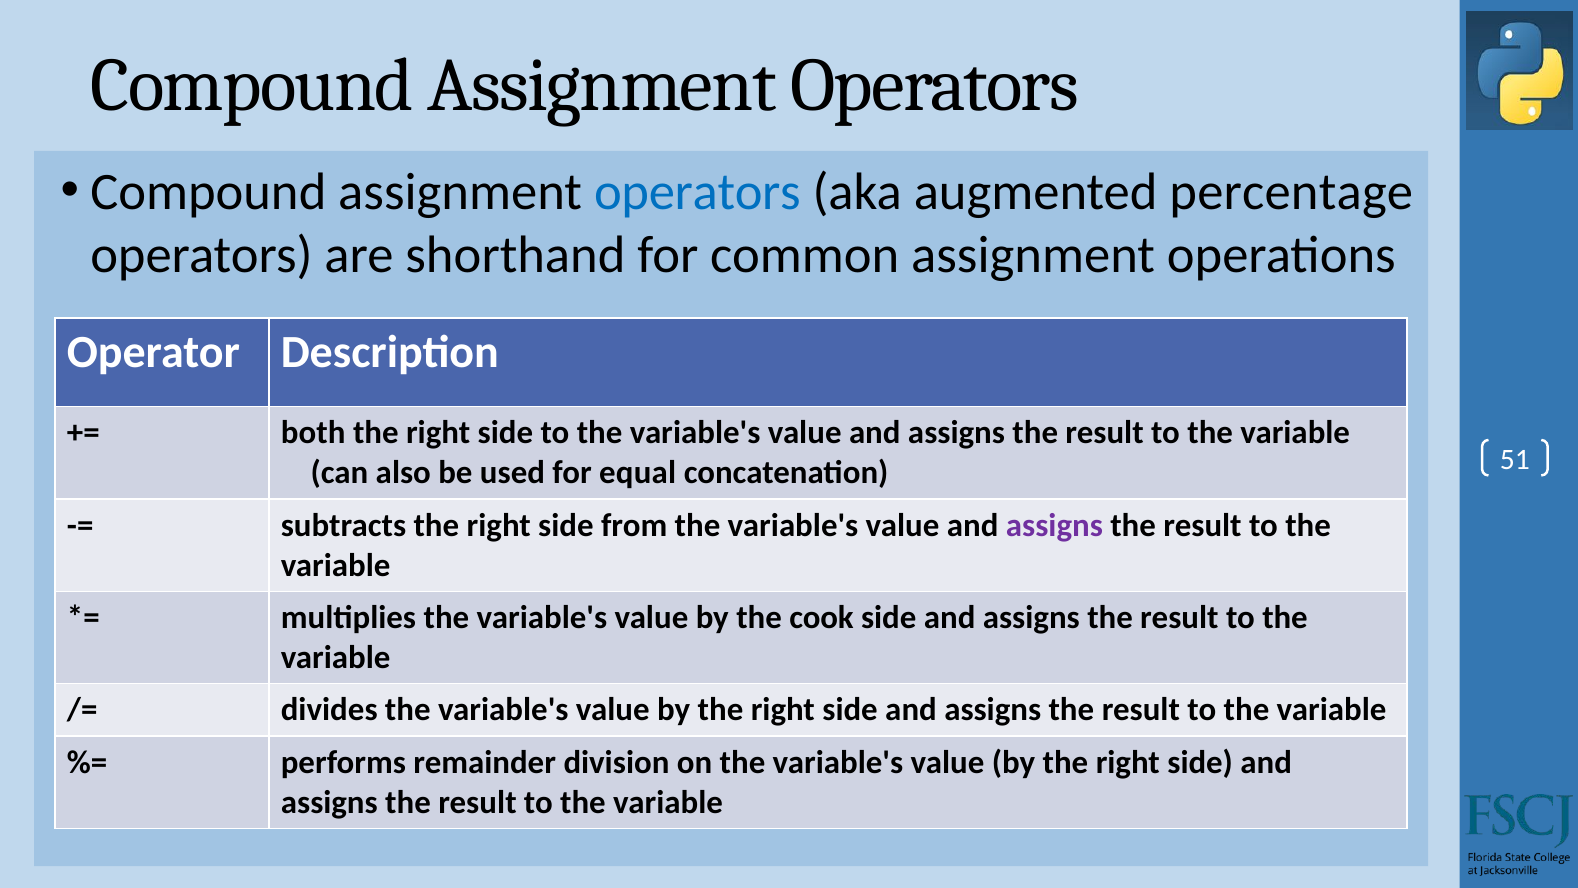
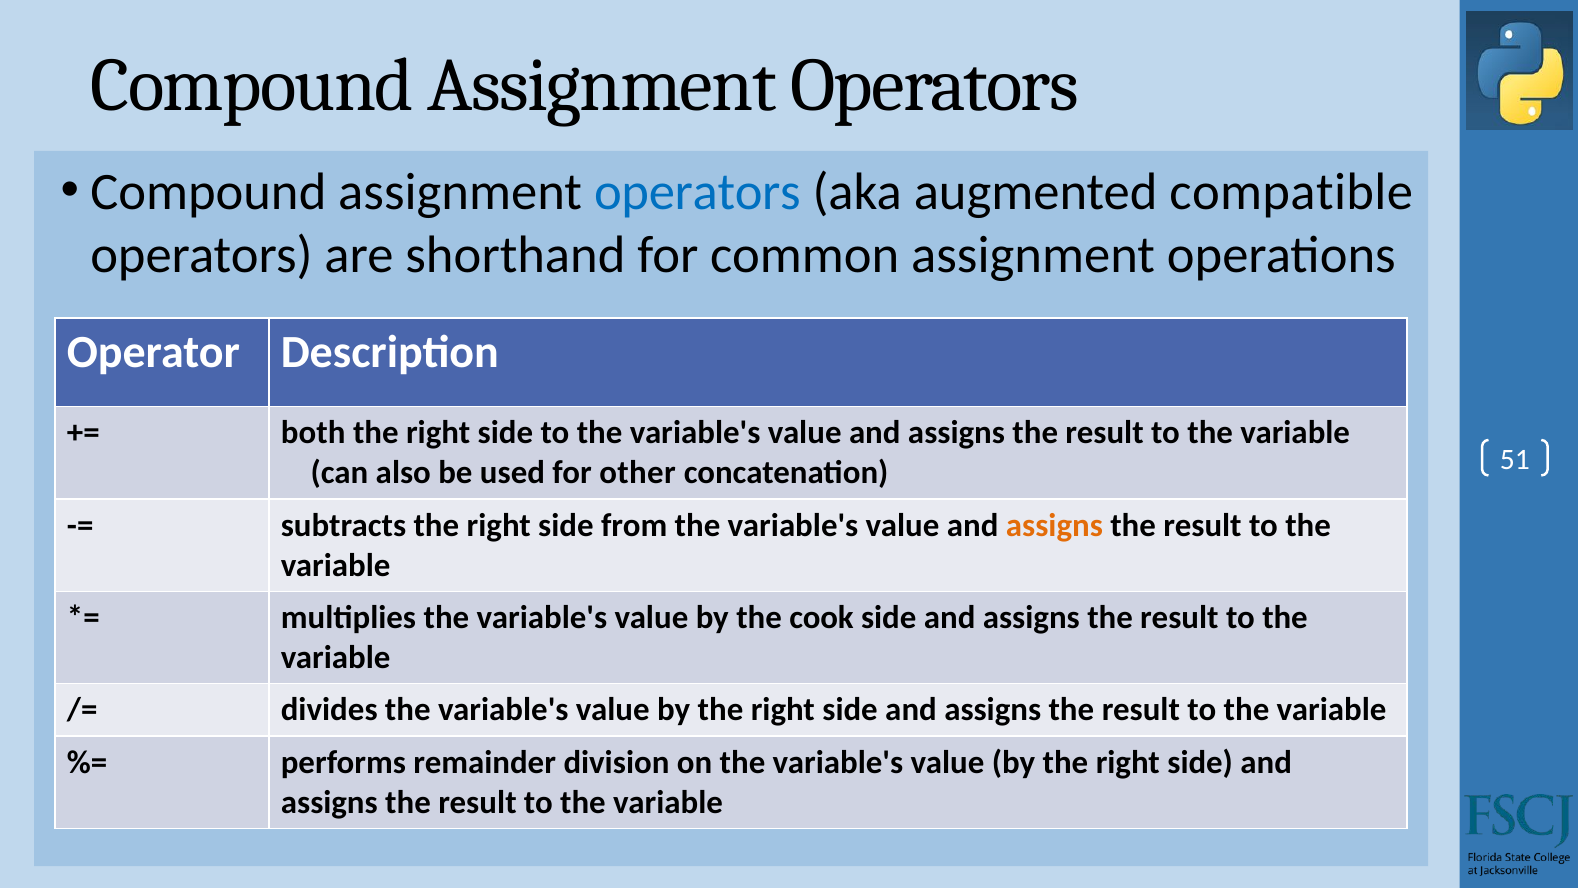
percentage: percentage -> compatible (1291, 192)
equal: equal -> other (638, 473)
assigns colour: purple -> orange (1054, 525)
